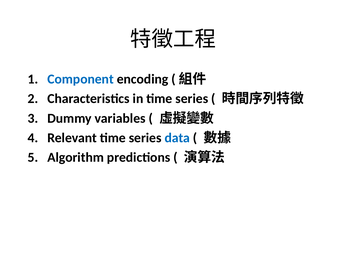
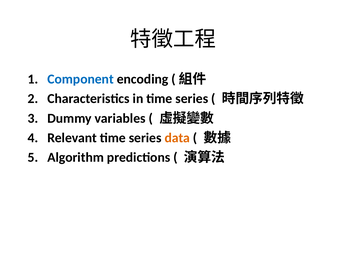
data colour: blue -> orange (177, 138)
